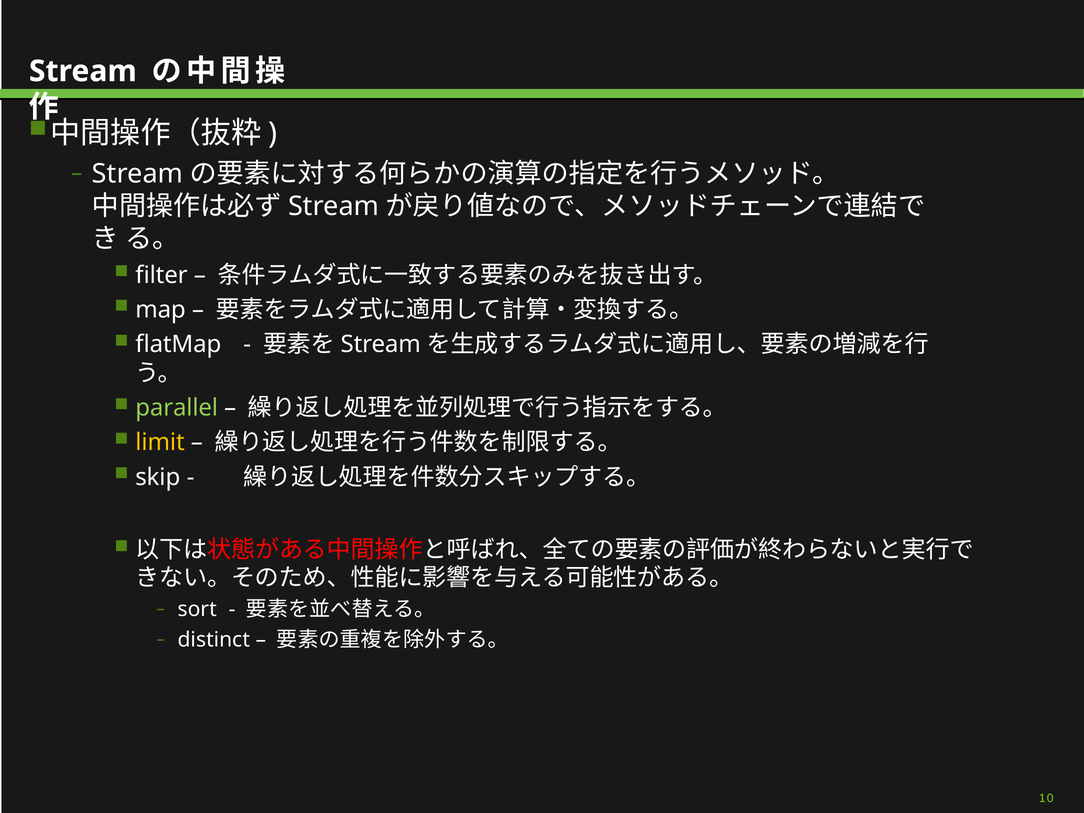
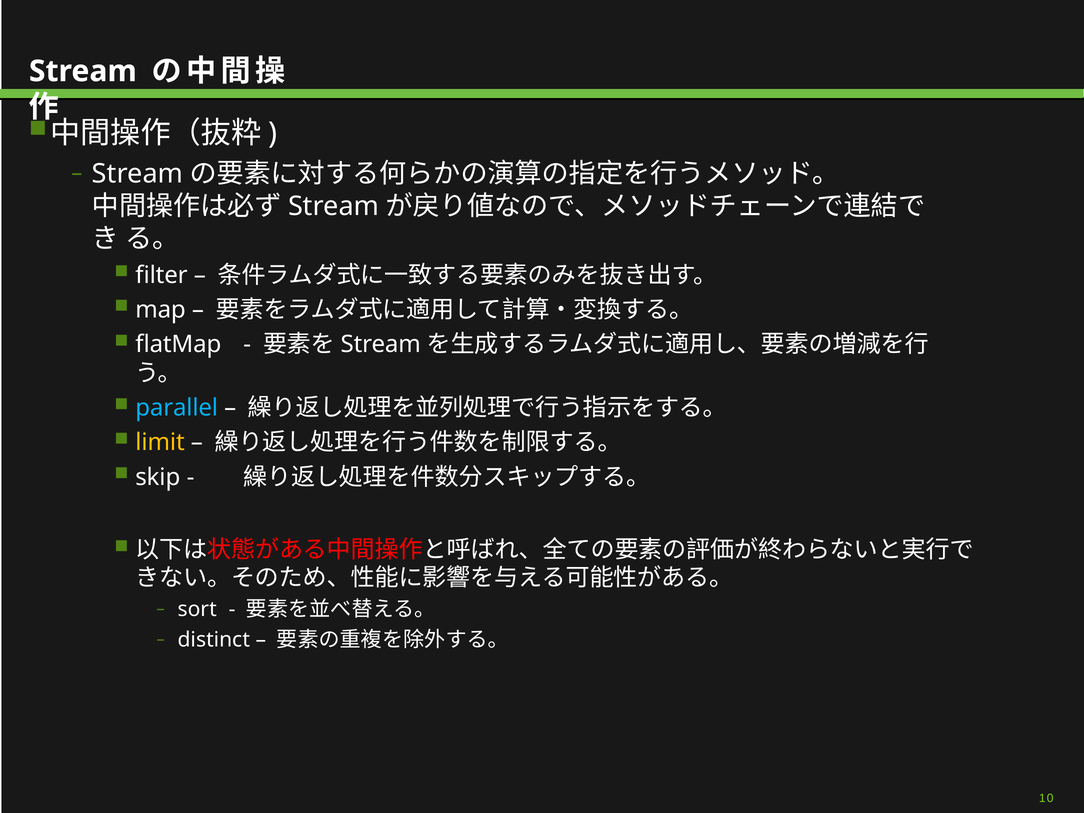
parallel colour: light green -> light blue (177, 408)
